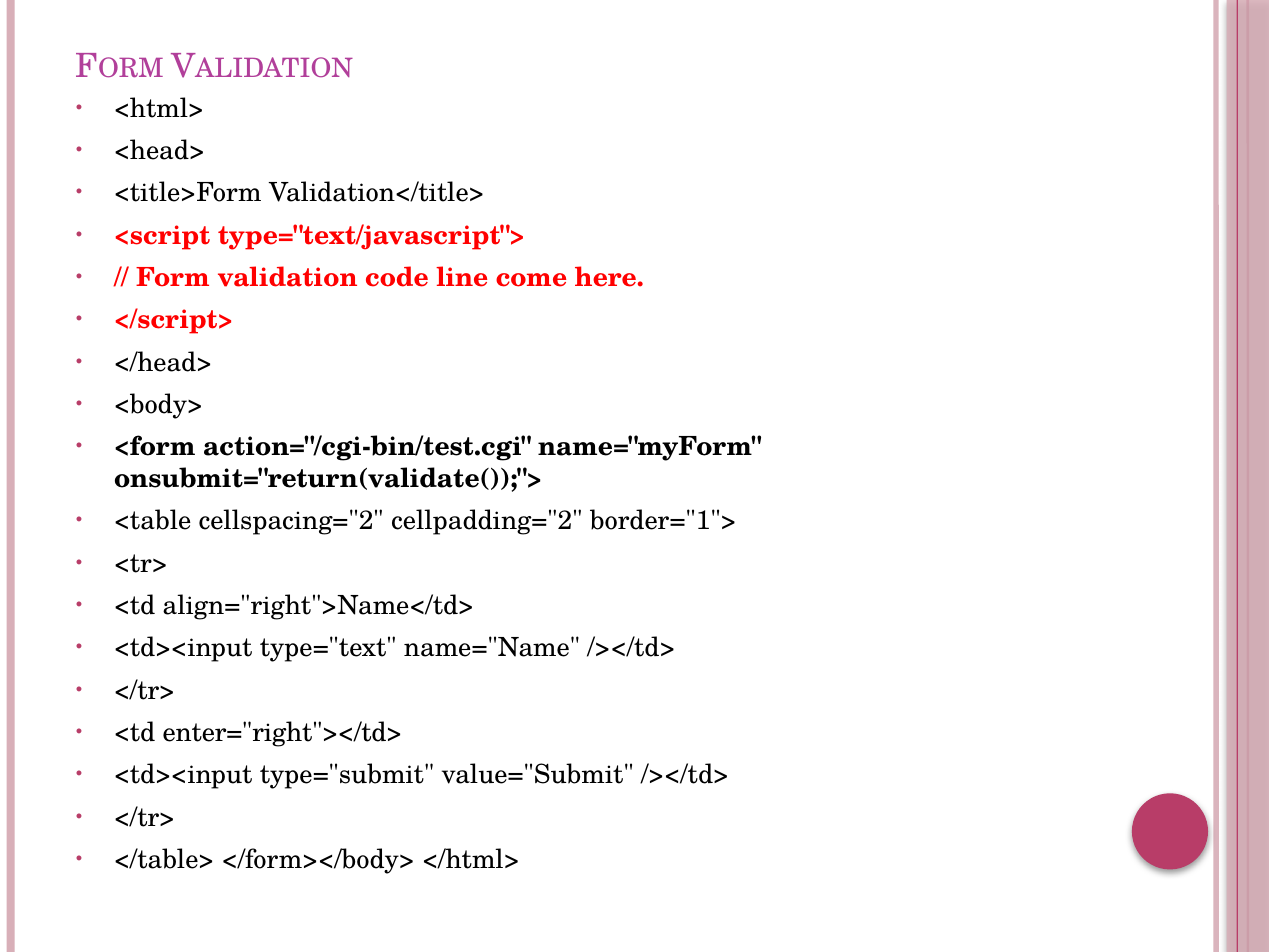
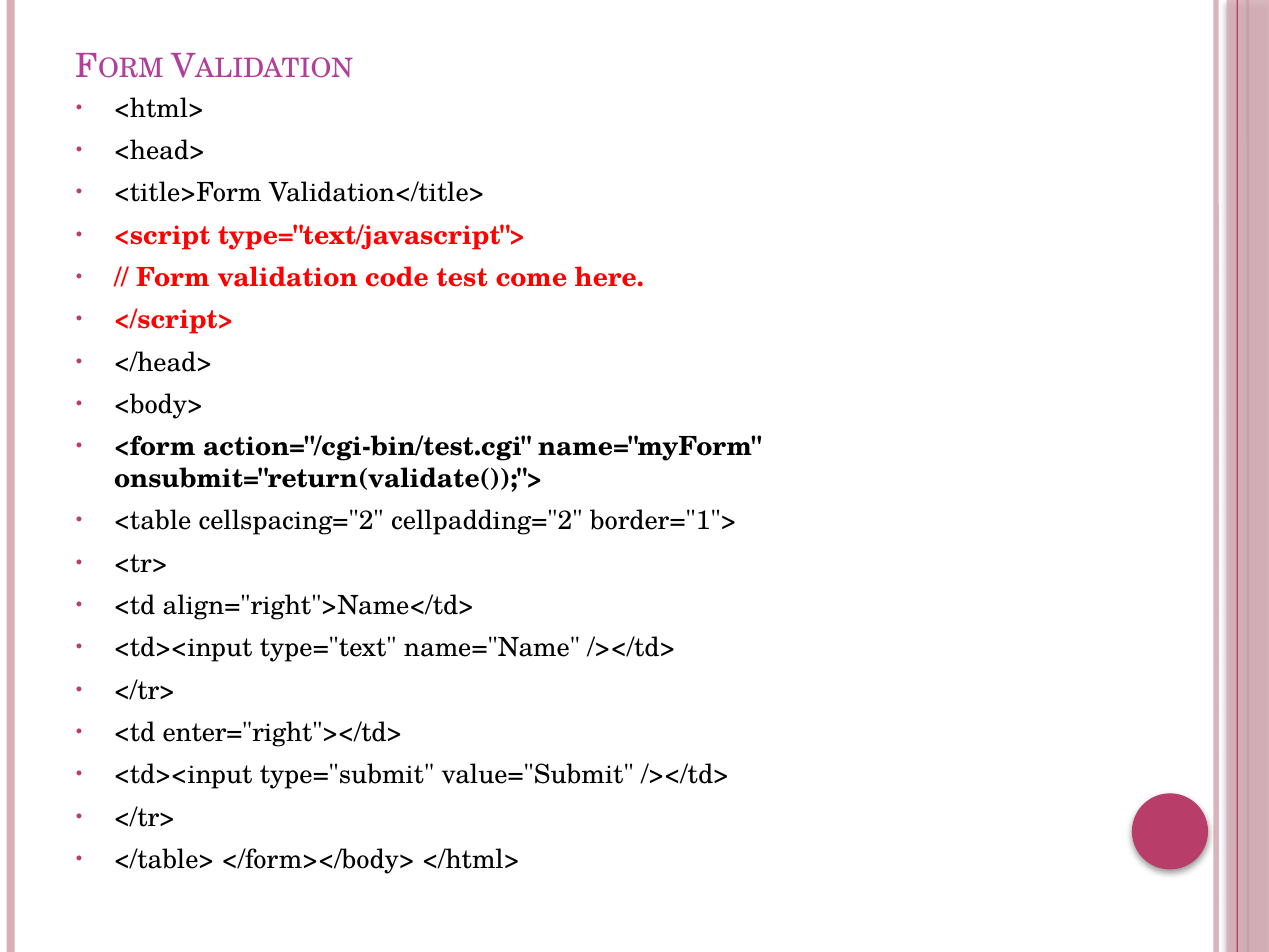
line: line -> test (462, 278)
